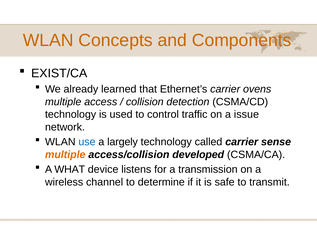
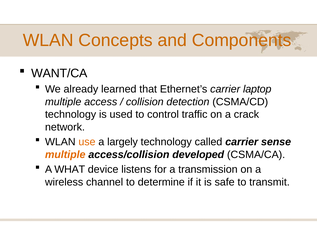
EXIST/CA: EXIST/CA -> WANT/CA (59, 73)
ovens: ovens -> laptop (257, 89)
issue: issue -> crack (246, 114)
use colour: blue -> orange (87, 142)
